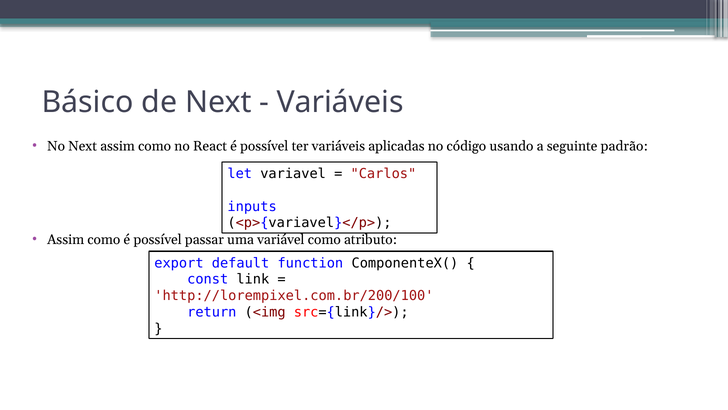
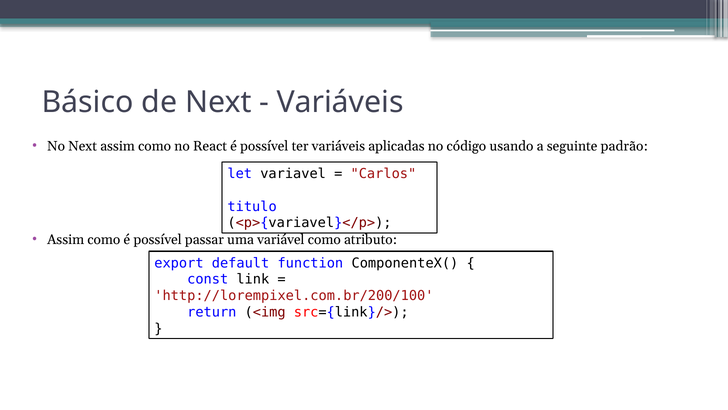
inputs: inputs -> titulo (252, 206)
